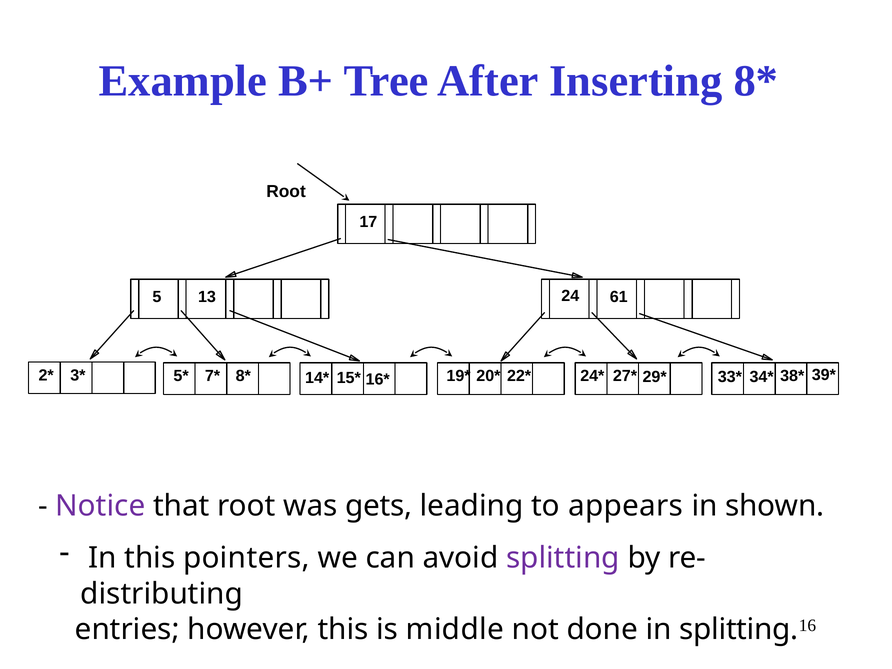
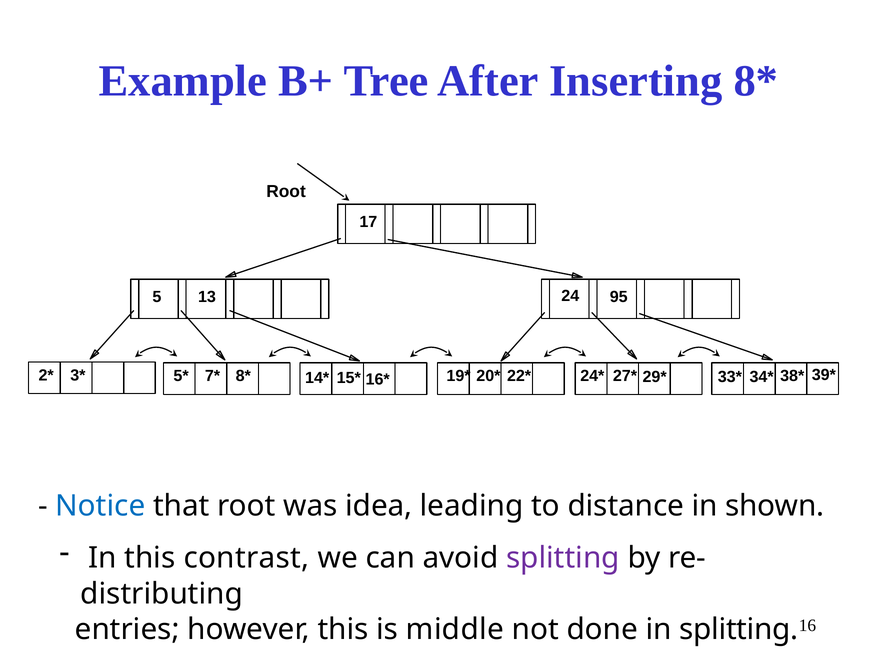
61: 61 -> 95 (619, 297)
Notice colour: purple -> blue (100, 506)
gets: gets -> idea (379, 506)
appears: appears -> distance (626, 506)
pointers: pointers -> contrast (246, 558)
